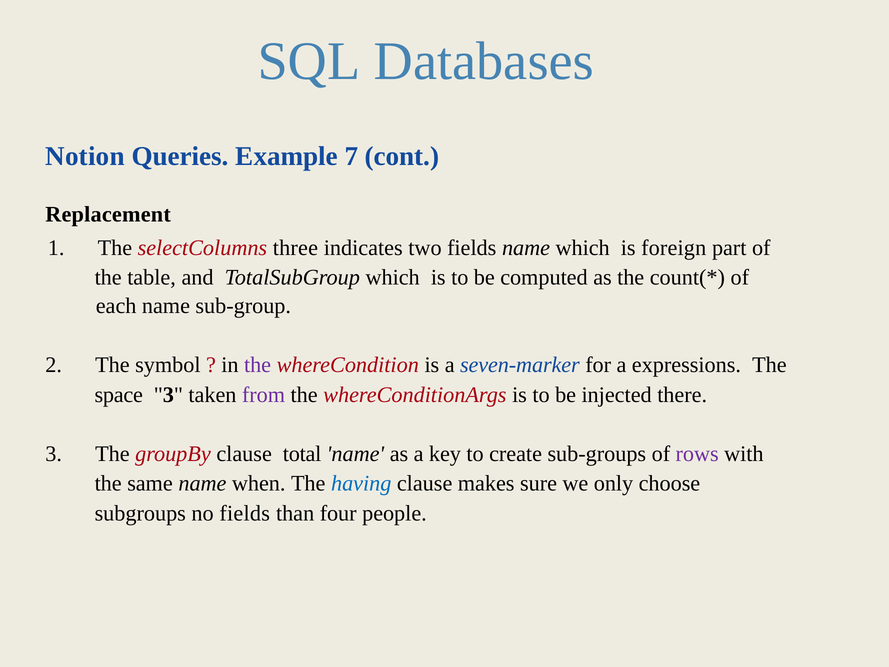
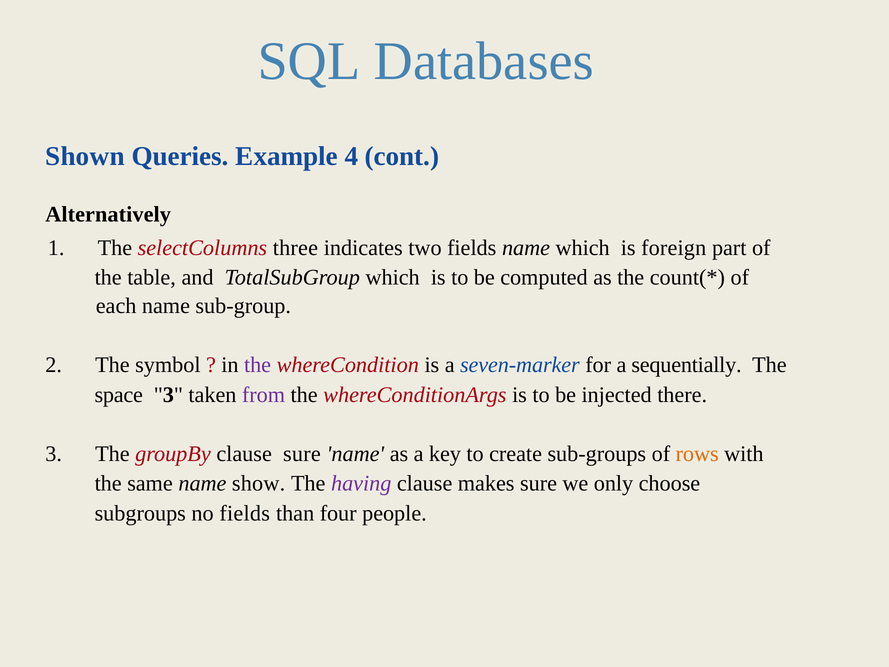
Notion: Notion -> Shown (85, 156)
7: 7 -> 4 (351, 156)
Replacement: Replacement -> Alternatively (108, 214)
expressions: expressions -> sequentially (687, 365)
clause total: total -> sure (302, 454)
rows colour: purple -> orange (697, 454)
when: when -> show (259, 483)
having colour: blue -> purple (361, 483)
